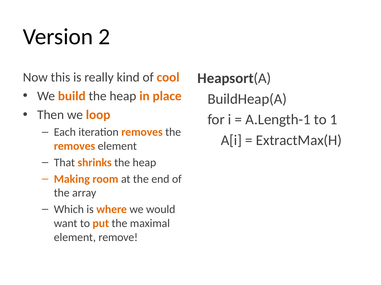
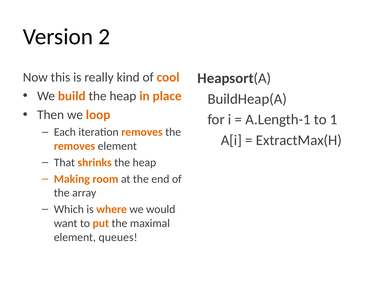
remove: remove -> queues (118, 238)
